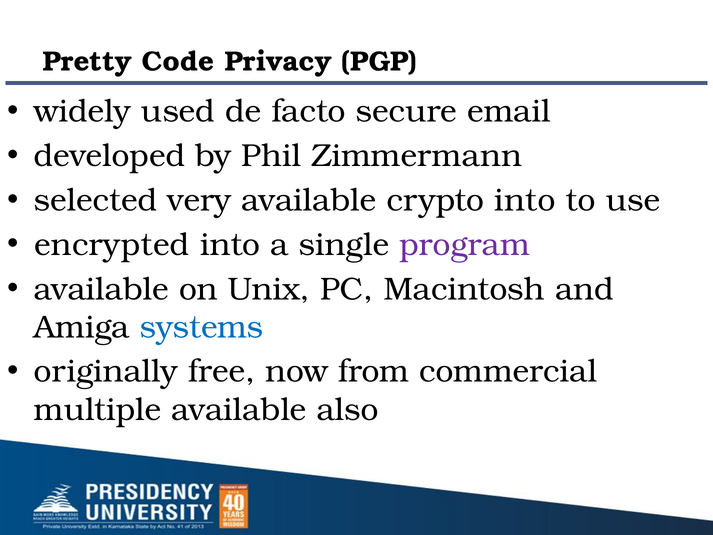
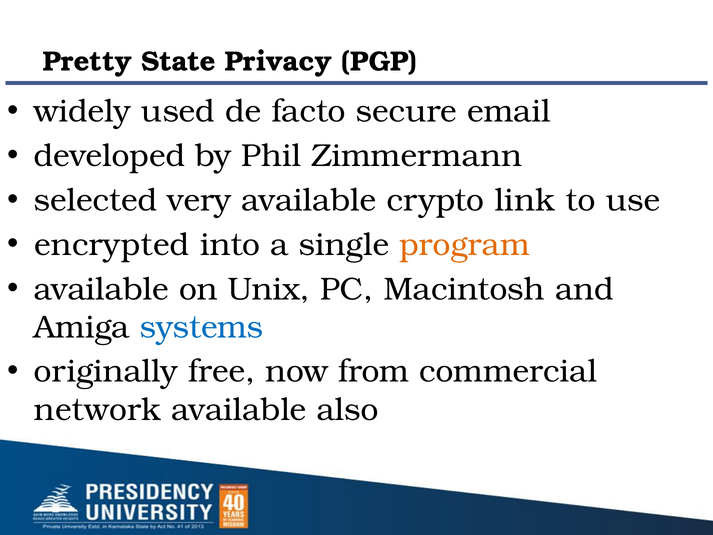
Code: Code -> State (178, 61)
crypto into: into -> link (525, 200)
program colour: purple -> orange (465, 245)
multiple: multiple -> network (97, 409)
